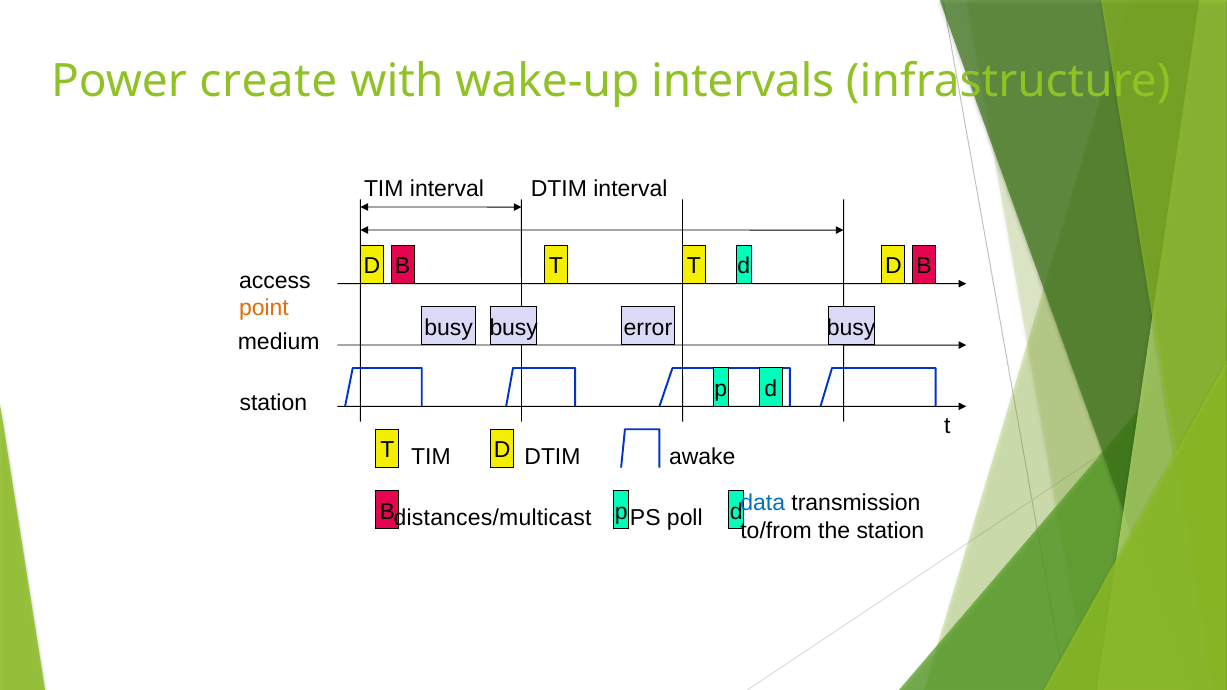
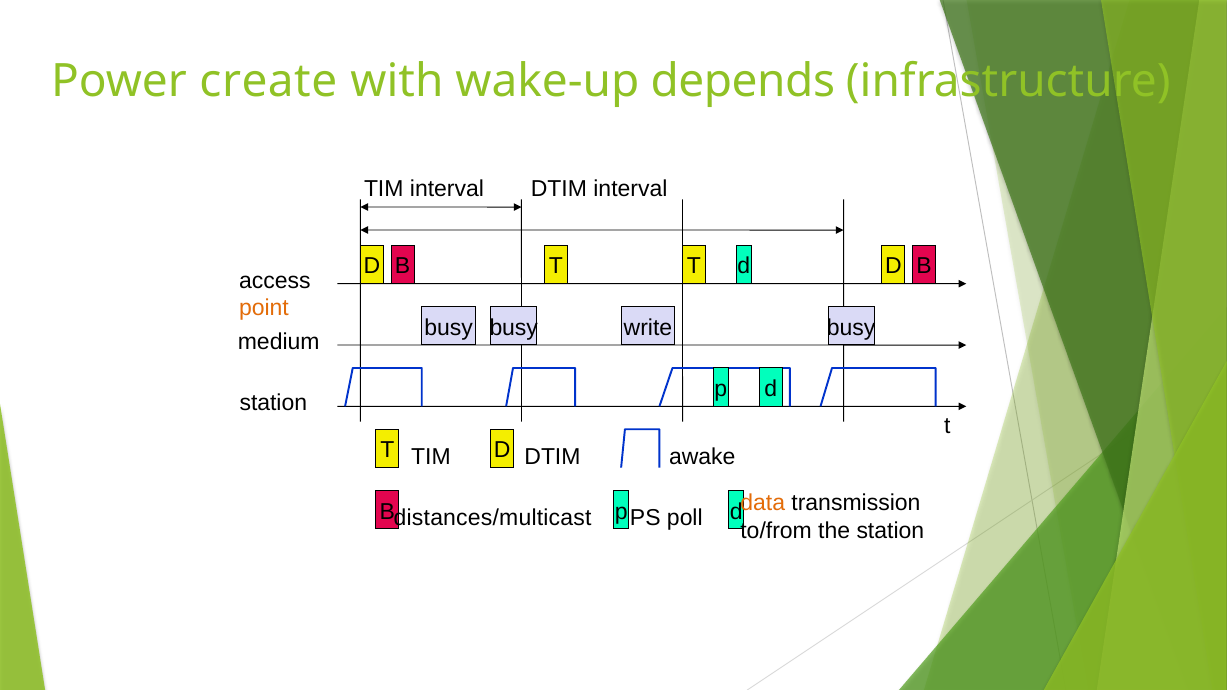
intervals: intervals -> depends (743, 81)
error: error -> write (648, 327)
data colour: blue -> orange (763, 503)
